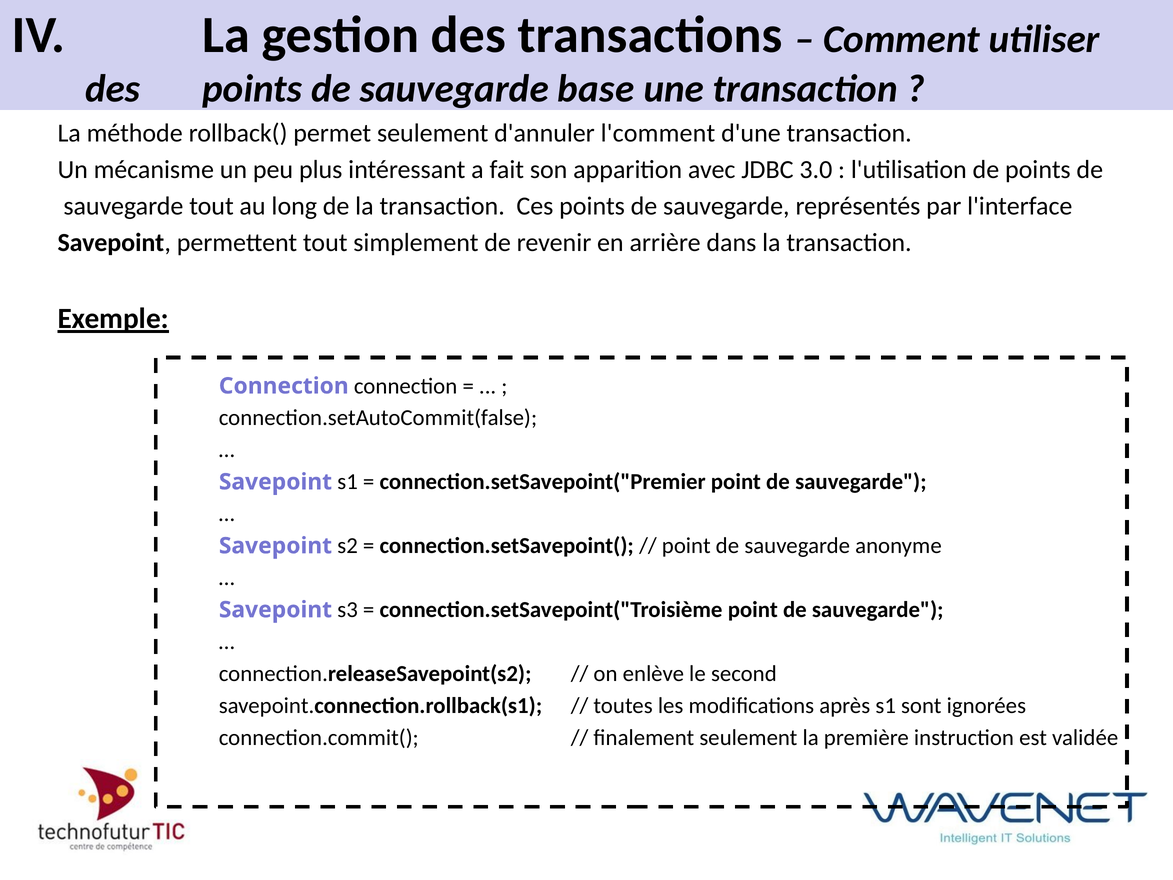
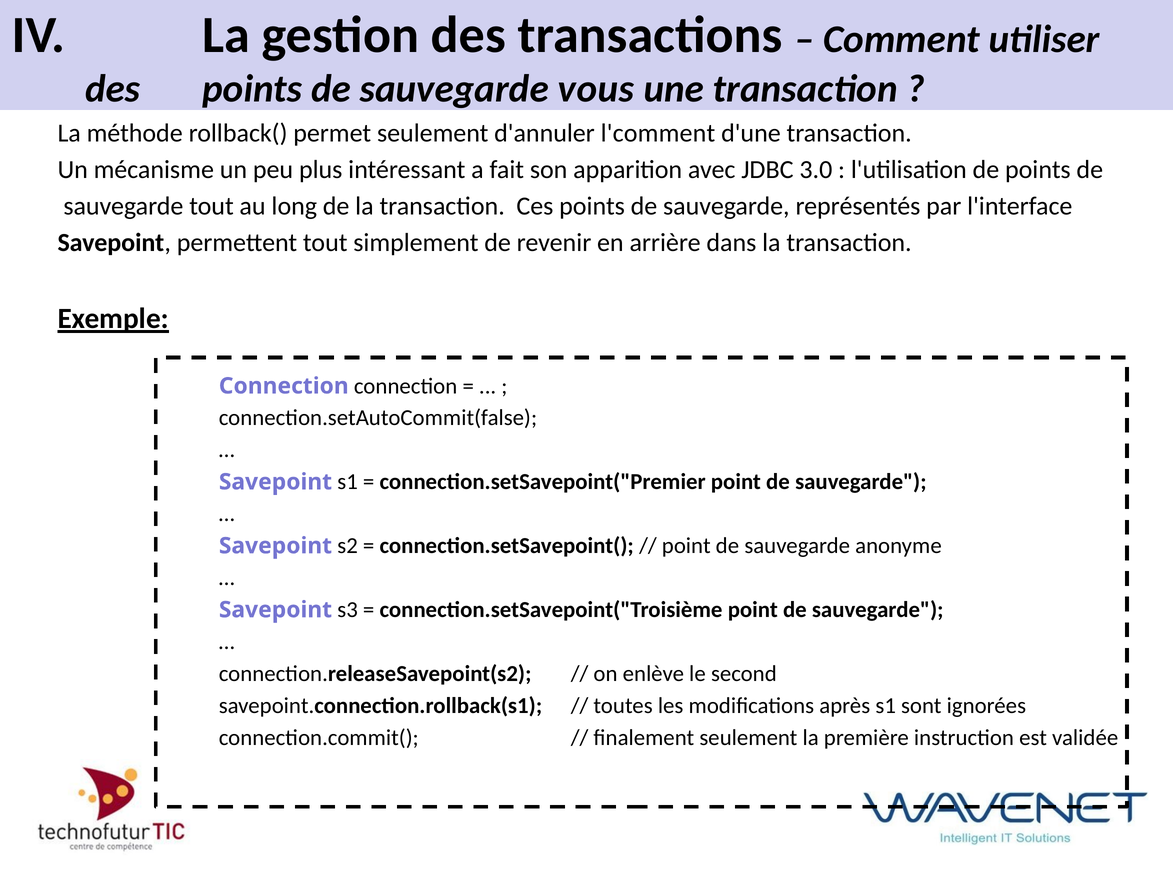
base: base -> vous (596, 89)
